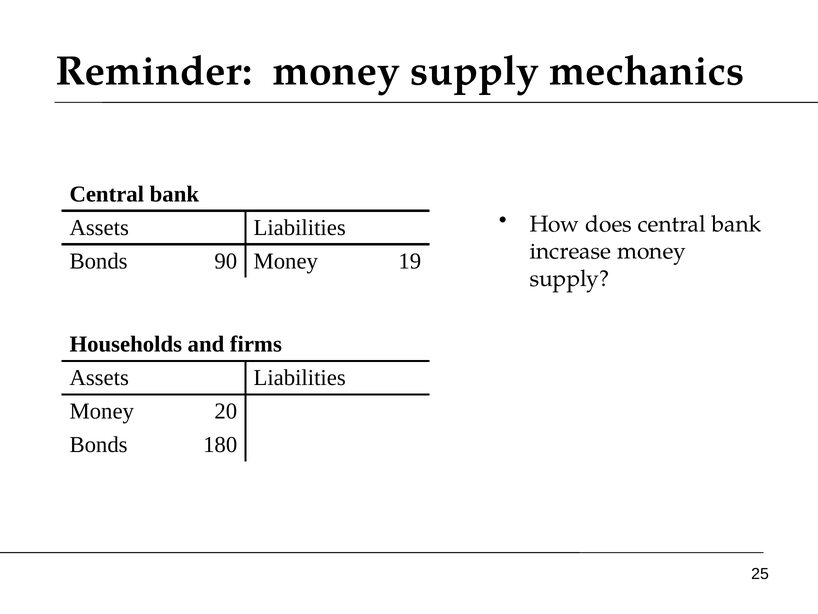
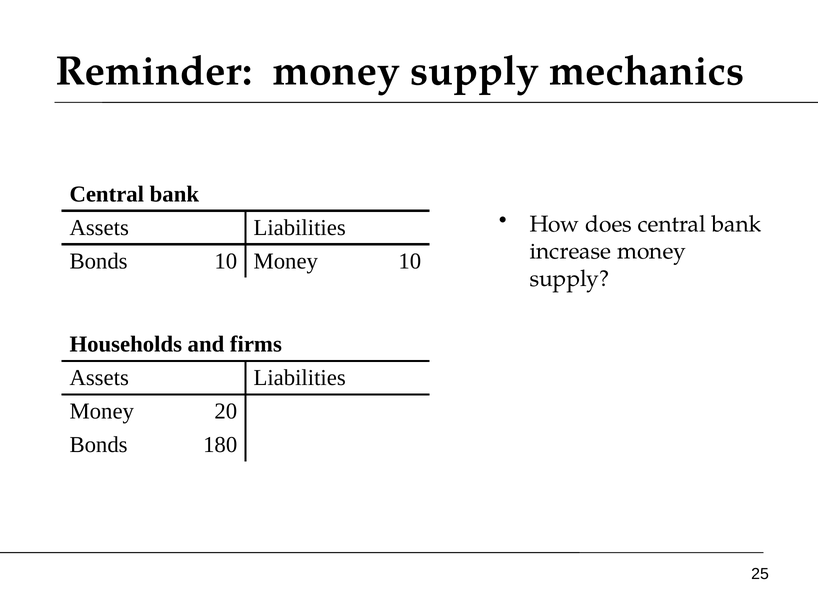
Bonds 90: 90 -> 10 (226, 261)
Money 19: 19 -> 10 (410, 261)
